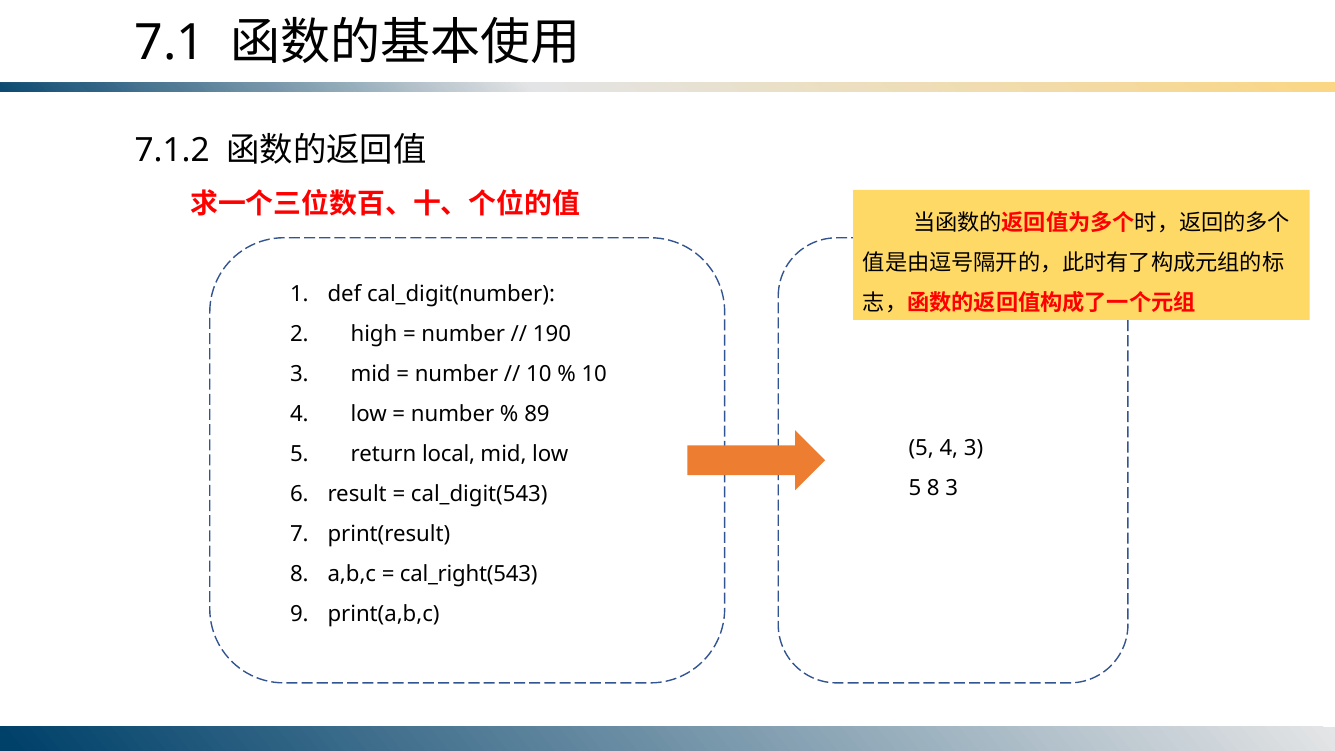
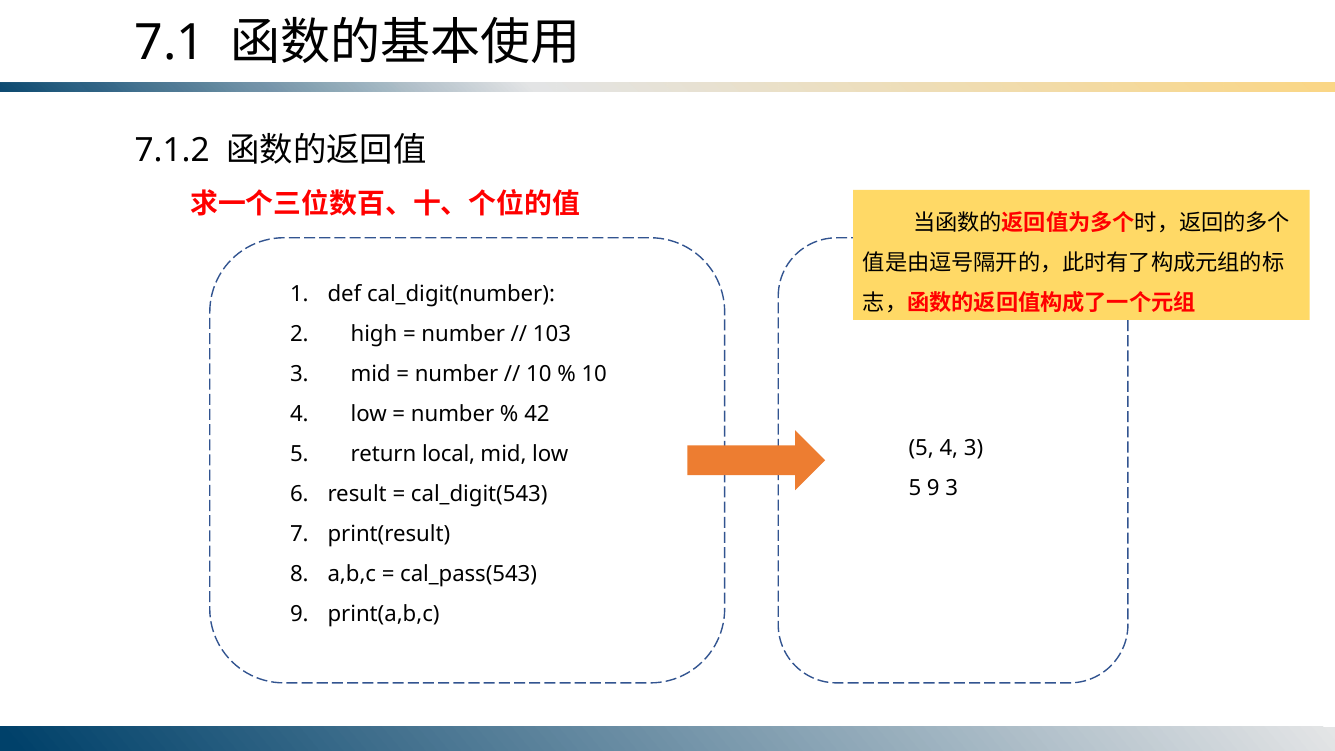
190: 190 -> 103 (552, 334)
89: 89 -> 42 (537, 414)
5 8: 8 -> 9 (933, 488)
cal_right(543: cal_right(543 -> cal_pass(543 (469, 574)
